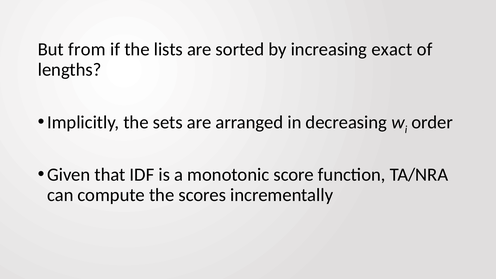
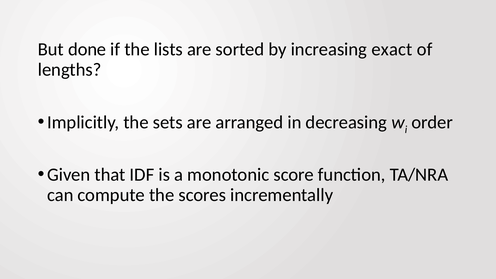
from: from -> done (87, 49)
